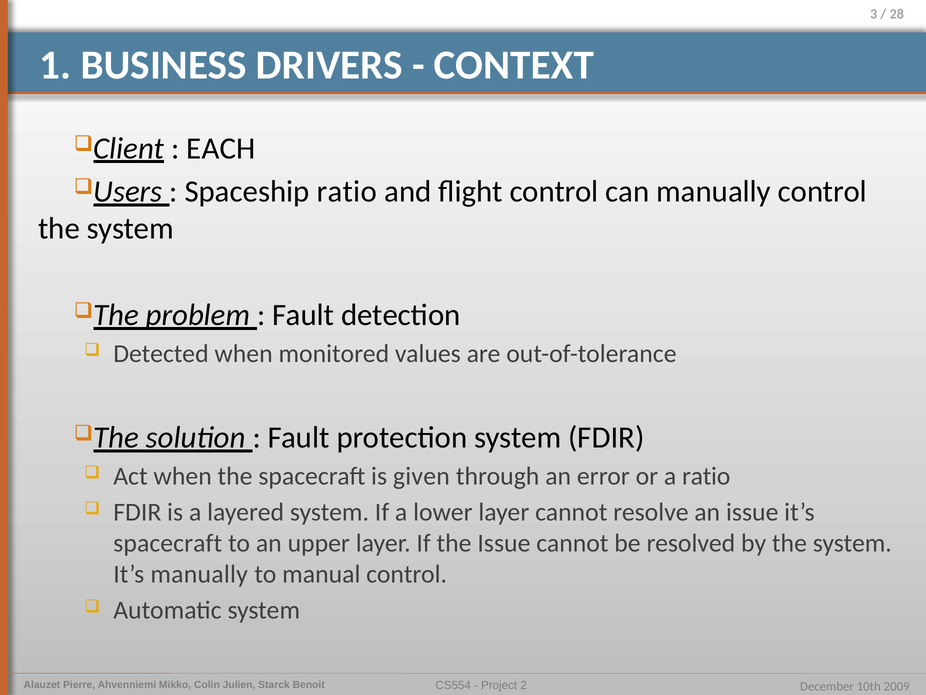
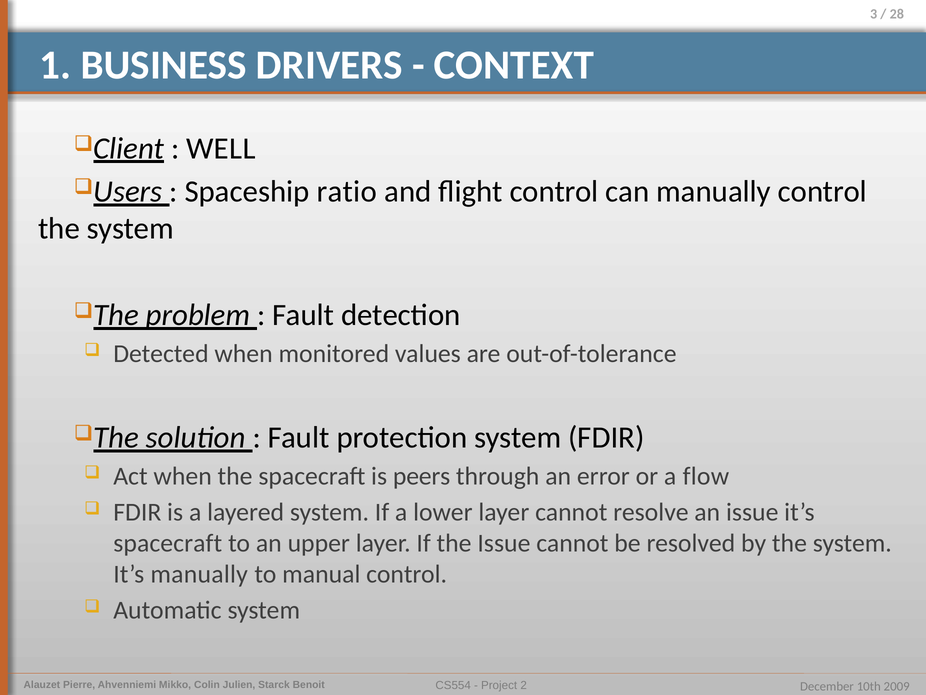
EACH: EACH -> WELL (221, 148)
given: given -> peers (422, 476)
a ratio: ratio -> flow (706, 476)
